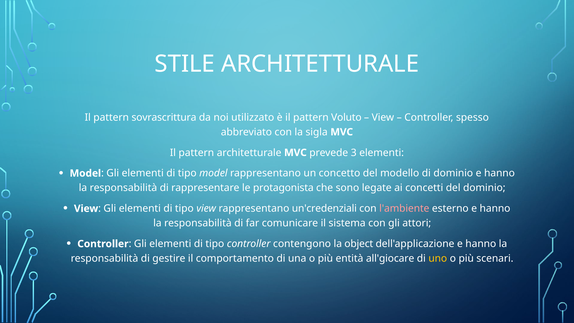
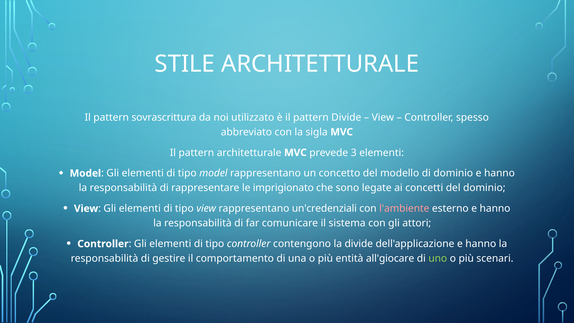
pattern Voluto: Voluto -> Divide (346, 117)
protagonista: protagonista -> imprigionato (283, 188)
la object: object -> divide (359, 244)
uno colour: yellow -> light green (438, 258)
